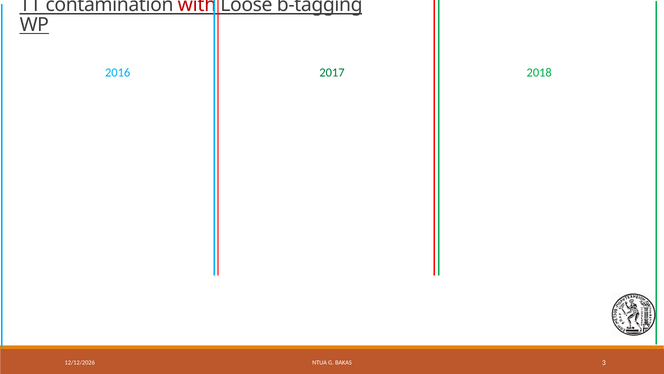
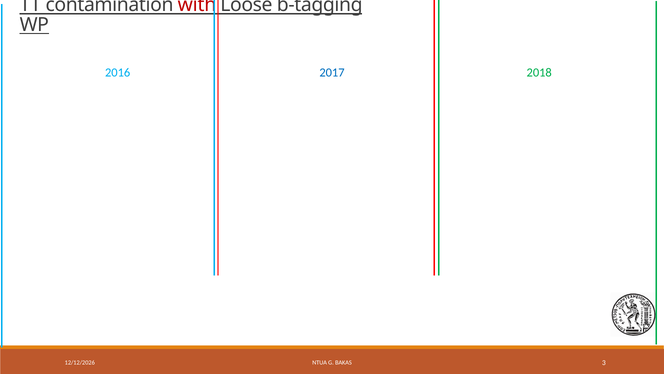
2017 colour: green -> blue (332, 73)
